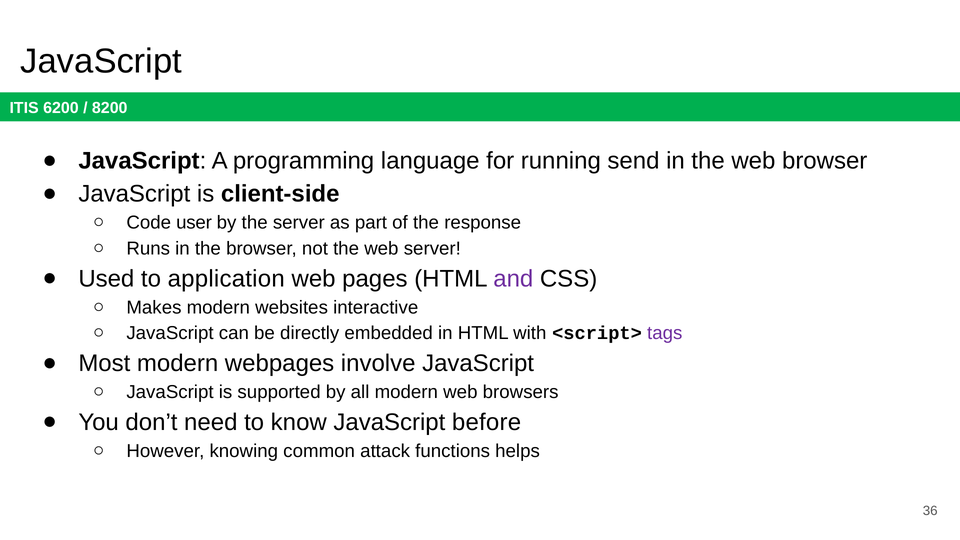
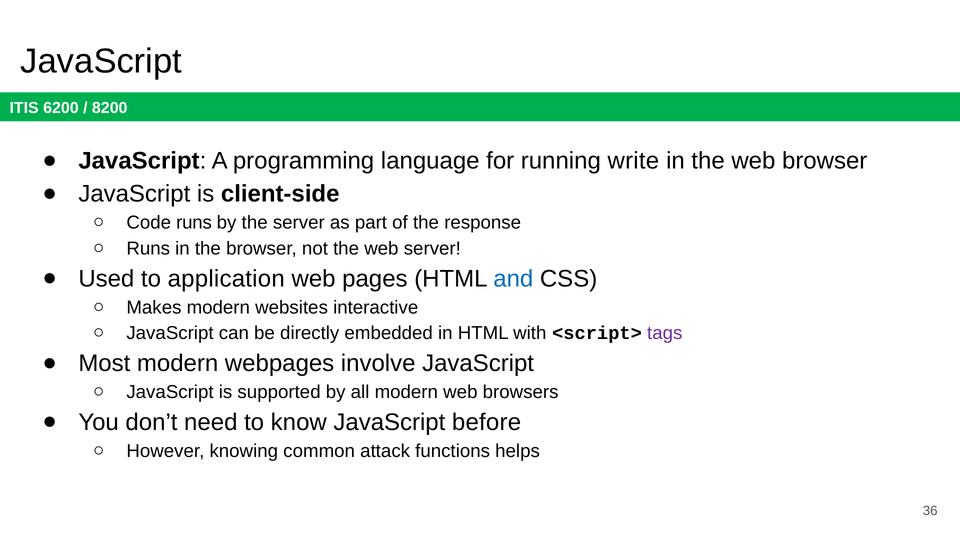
send: send -> write (633, 161)
Code user: user -> runs (194, 223)
and colour: purple -> blue (513, 279)
